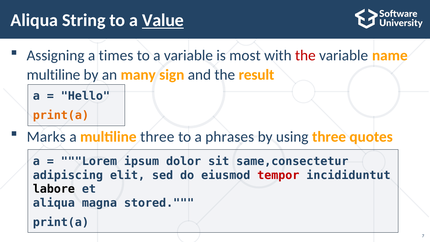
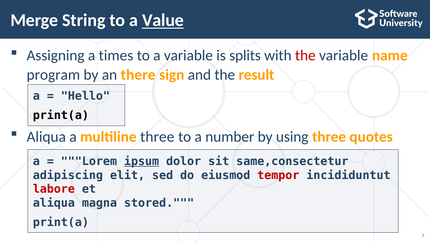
Aliqua: Aliqua -> Merge (34, 20)
most: most -> splits (245, 56)
multiline: multiline -> program (53, 75)
many: many -> there (138, 75)
print(a colour: orange -> black (61, 115)
Marks: Marks -> Aliqua (46, 137)
phrases: phrases -> number (230, 137)
ipsum underline: none -> present (142, 161)
labore colour: black -> red (54, 189)
